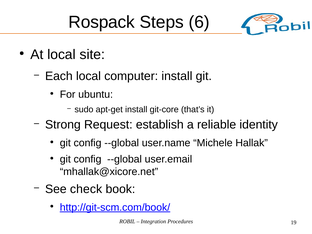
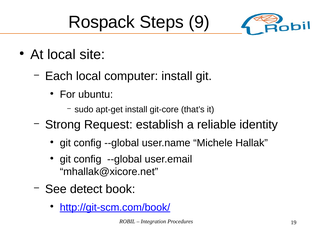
6: 6 -> 9 (199, 22)
check: check -> detect (86, 189)
